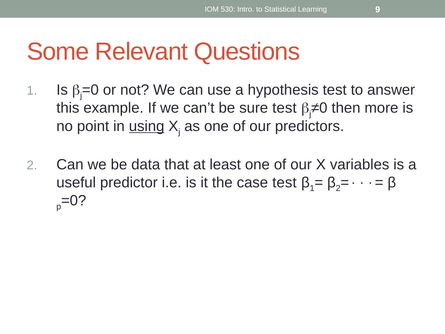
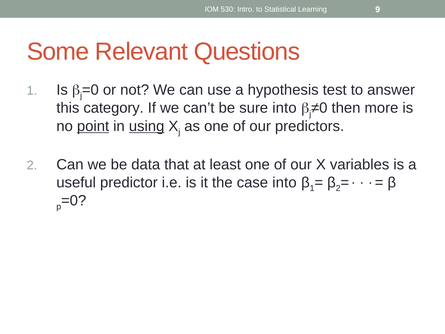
example: example -> category (114, 108)
sure test: test -> into (284, 108)
point underline: none -> present (93, 126)
case test: test -> into (284, 182)
